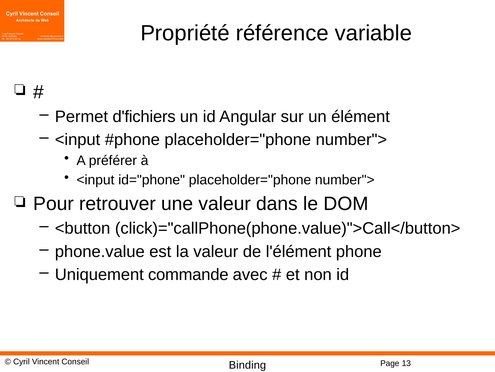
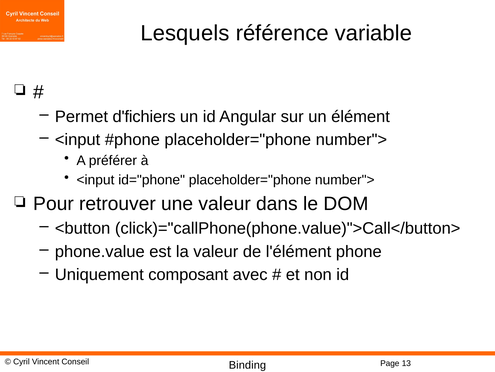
Propriété: Propriété -> Lesquels (185, 33)
commande: commande -> composant (188, 274)
